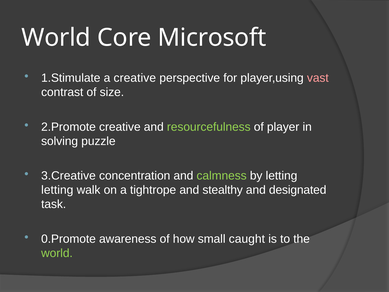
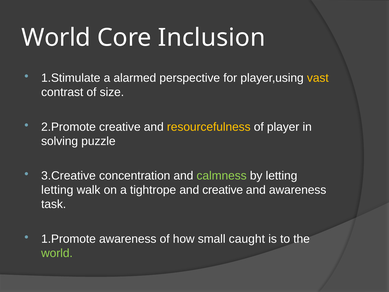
Microsoft: Microsoft -> Inclusion (212, 38)
a creative: creative -> alarmed (135, 78)
vast colour: pink -> yellow (318, 78)
resourcefulness colour: light green -> yellow (209, 127)
and stealthy: stealthy -> creative (223, 190)
and designated: designated -> awareness (298, 190)
0.Promote: 0.Promote -> 1.Promote (69, 239)
